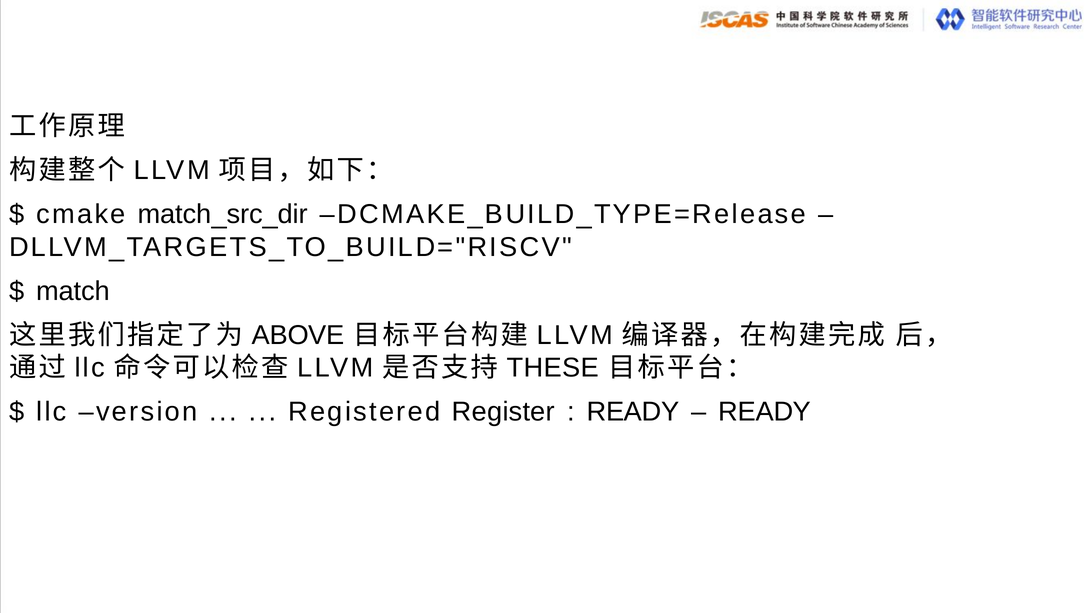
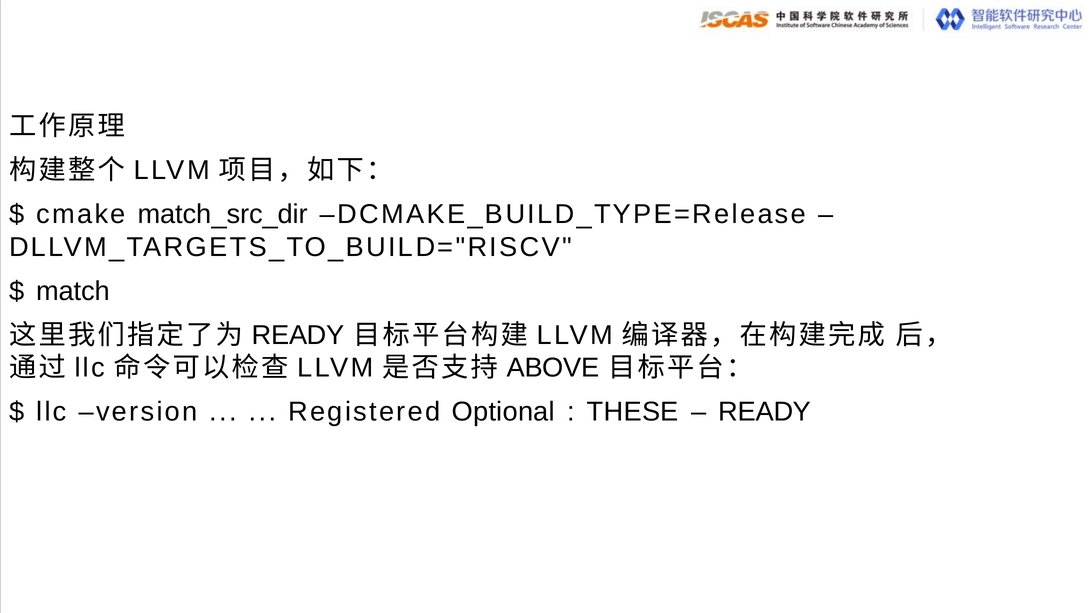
ABOVE: ABOVE -> READY (298, 335)
THESE: THESE -> ABOVE (553, 368)
Register: Register -> Optional (503, 412)
READY: READY -> THESE (633, 412)
